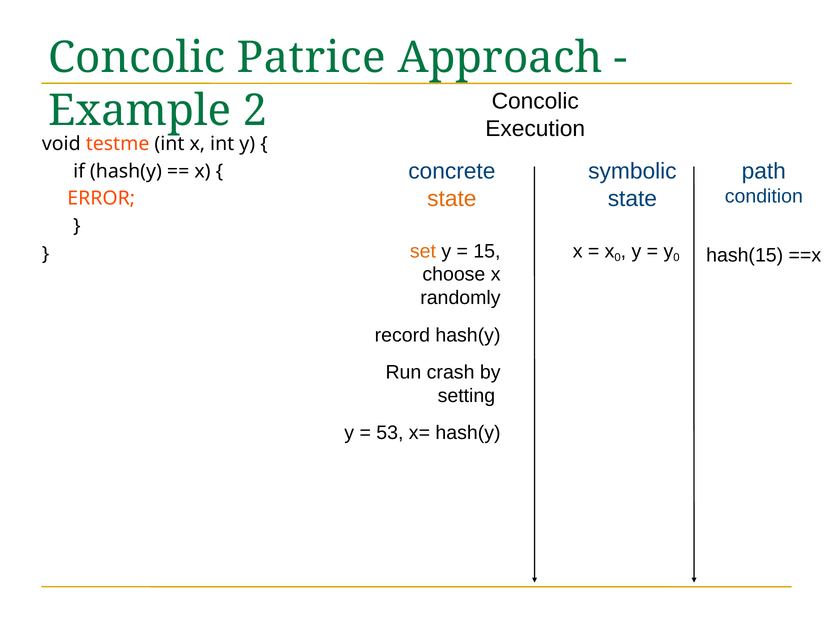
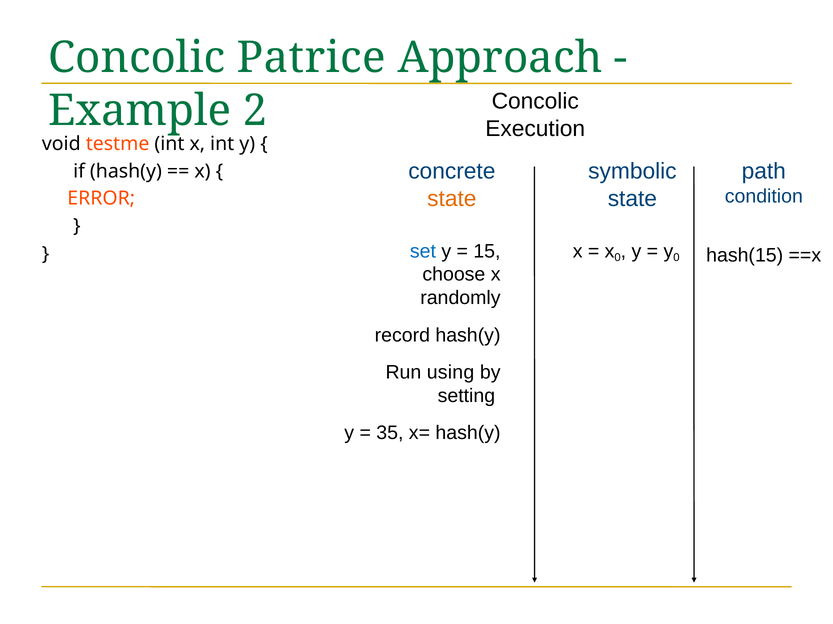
set colour: orange -> blue (423, 251)
crash: crash -> using (451, 373)
53: 53 -> 35 (390, 433)
